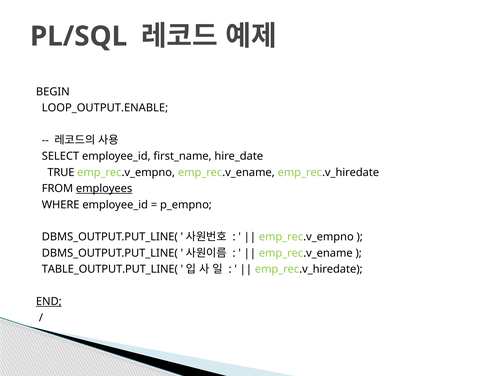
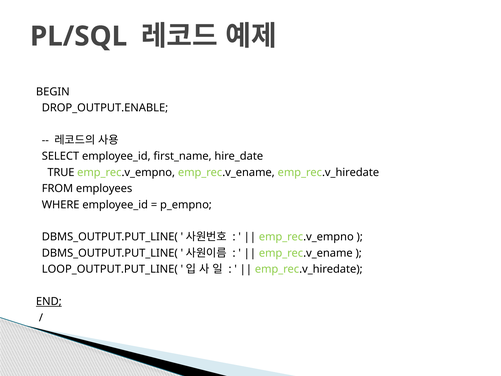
LOOP_OUTPUT.ENABLE: LOOP_OUTPUT.ENABLE -> DROP_OUTPUT.ENABLE (105, 108)
employees underline: present -> none (104, 188)
TABLE_OUTPUT.PUT_LINE(: TABLE_OUTPUT.PUT_LINE( -> LOOP_OUTPUT.PUT_LINE( (110, 269)
